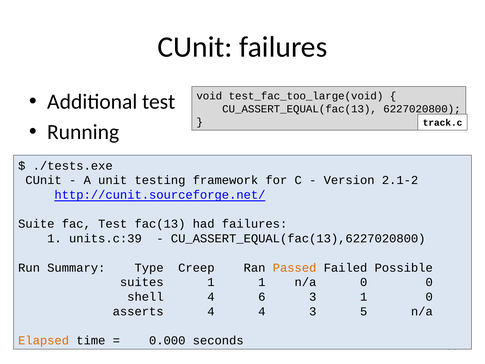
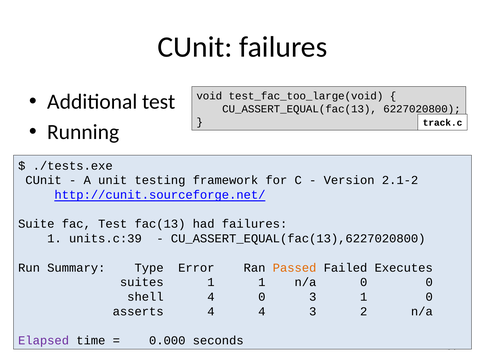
Creep: Creep -> Error (196, 267)
Possible: Possible -> Executes (404, 267)
4 6: 6 -> 0 (262, 297)
5: 5 -> 2 (364, 311)
Elapsed colour: orange -> purple (44, 340)
